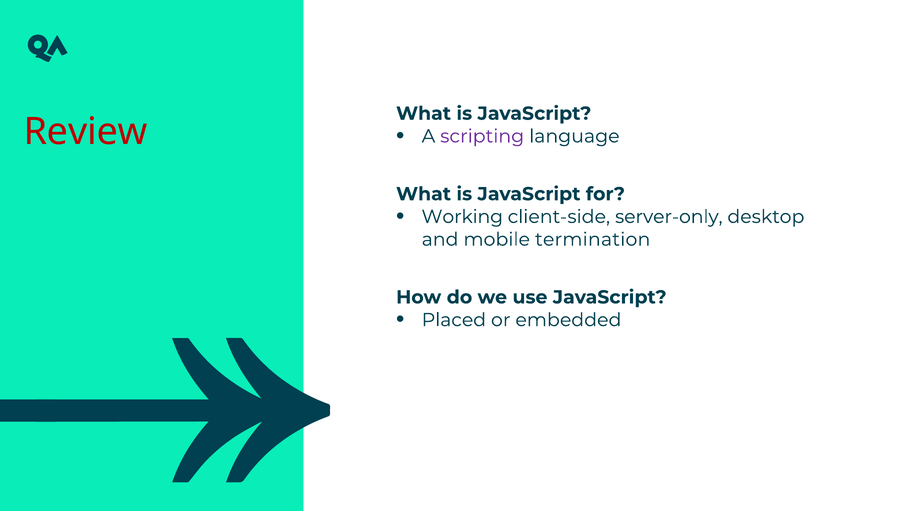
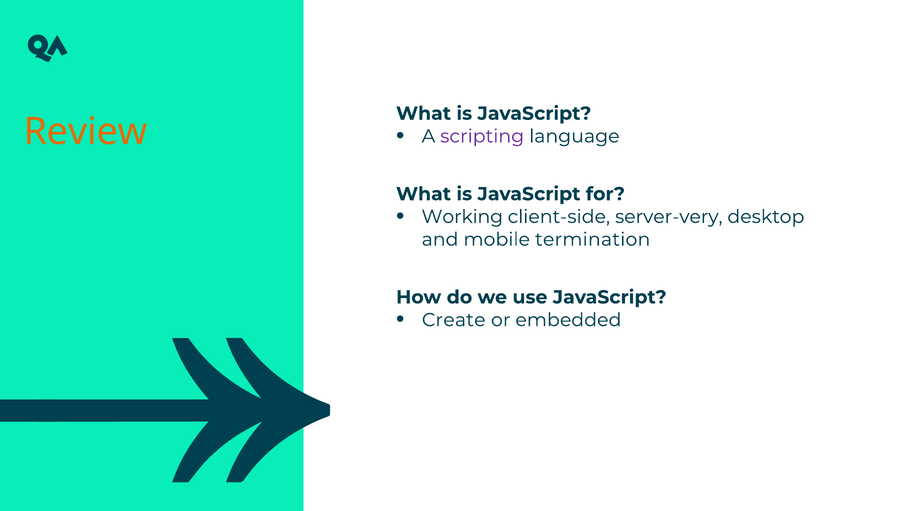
Review colour: red -> orange (86, 132)
server-only: server-only -> server-very (669, 217)
Placed: Placed -> Create (454, 320)
